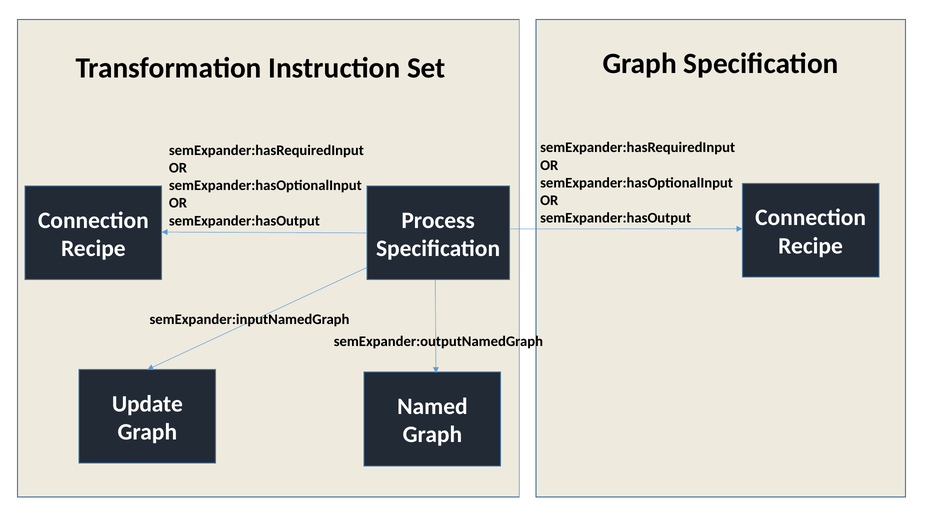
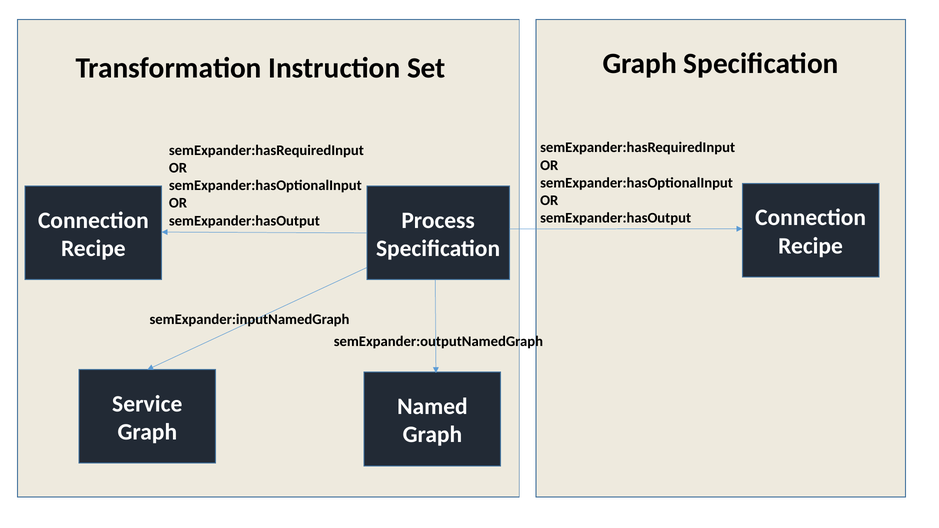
Update: Update -> Service (147, 404)
